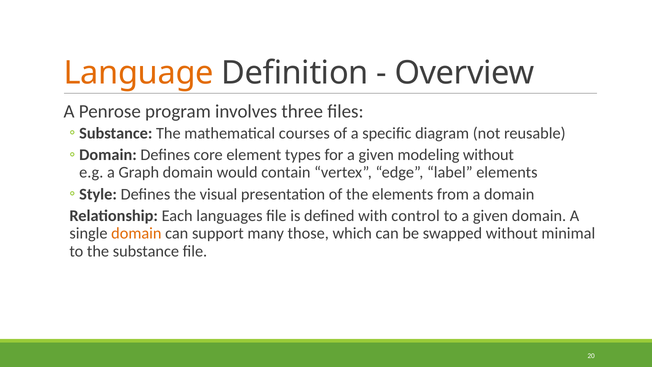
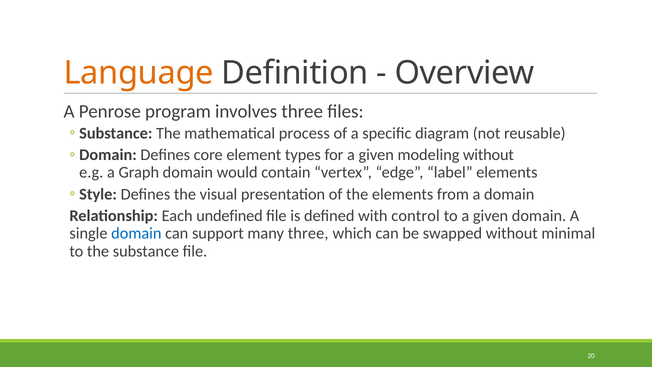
courses: courses -> process (304, 133)
languages: languages -> undefined (229, 216)
domain colour: orange -> blue (136, 233)
many those: those -> three (308, 233)
